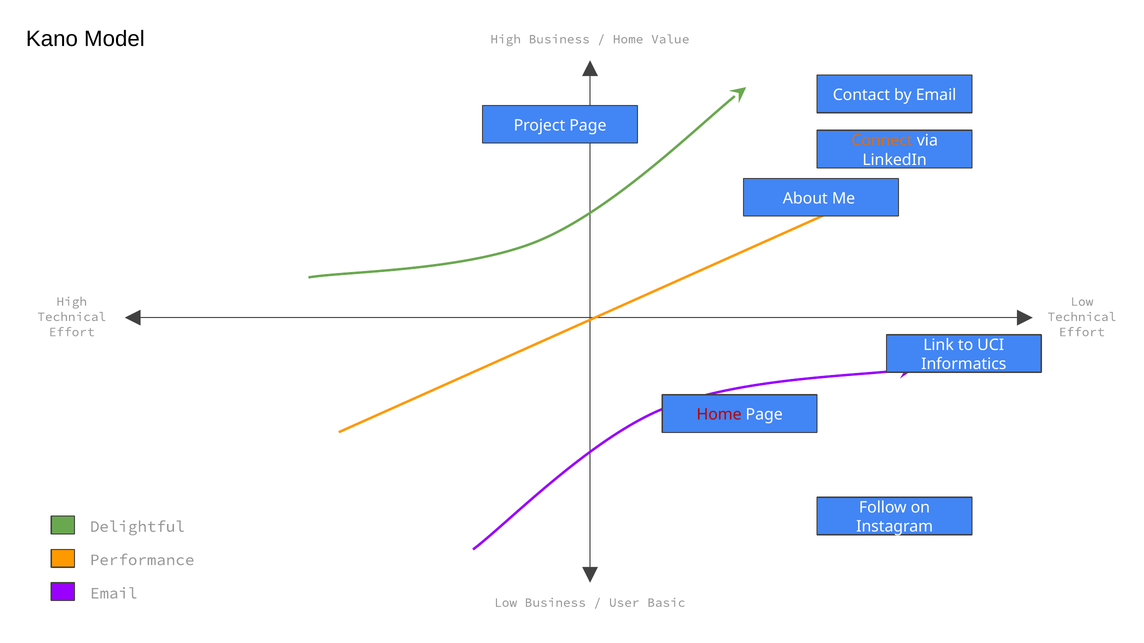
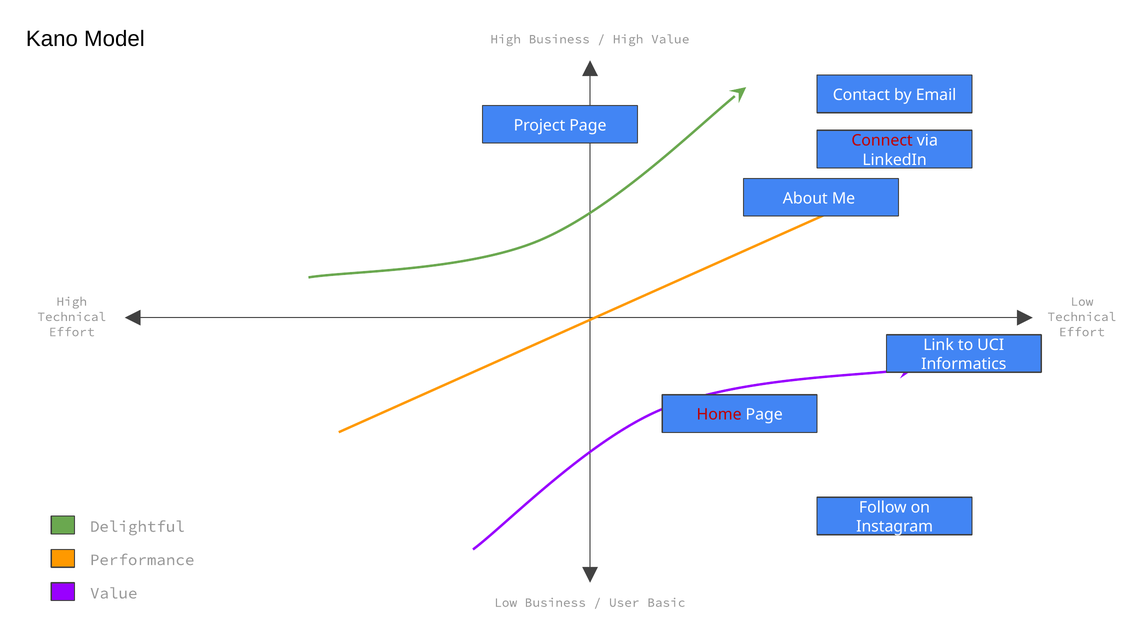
Home: Home -> High (628, 39)
Connect colour: orange -> red (882, 141)
Email: Email -> Value (114, 594)
